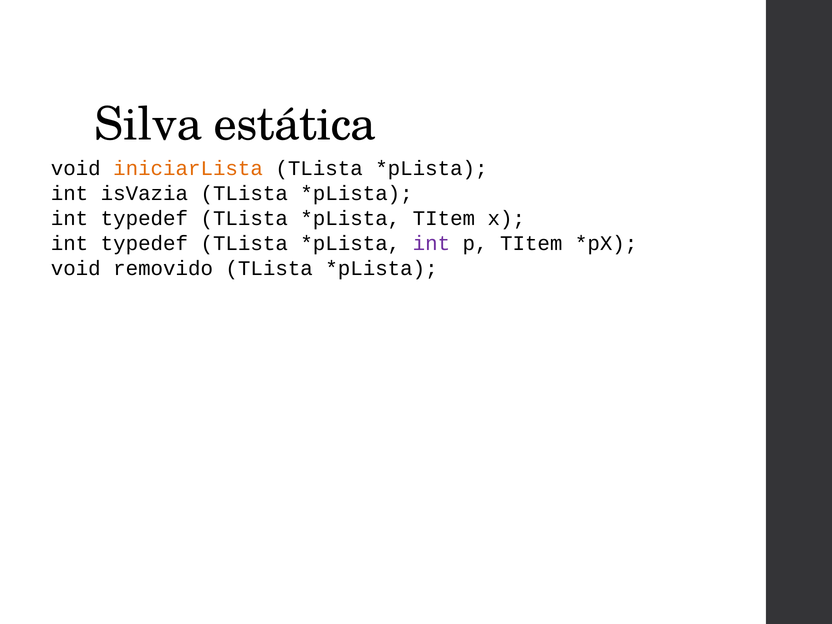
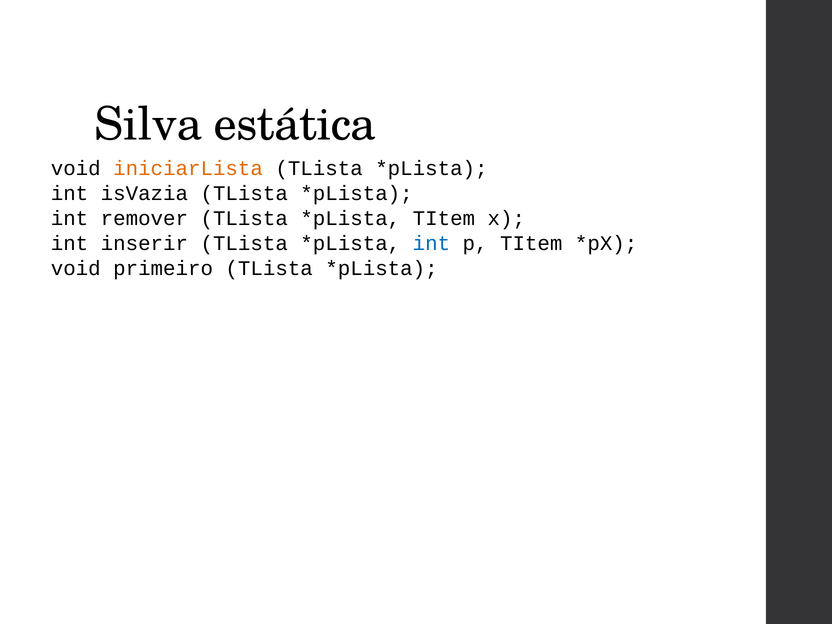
typedef: typedef -> remover (144, 218)
typedef: typedef -> inserir (144, 243)
int colour: purple -> blue (431, 243)
removido: removido -> primeiro (163, 268)
